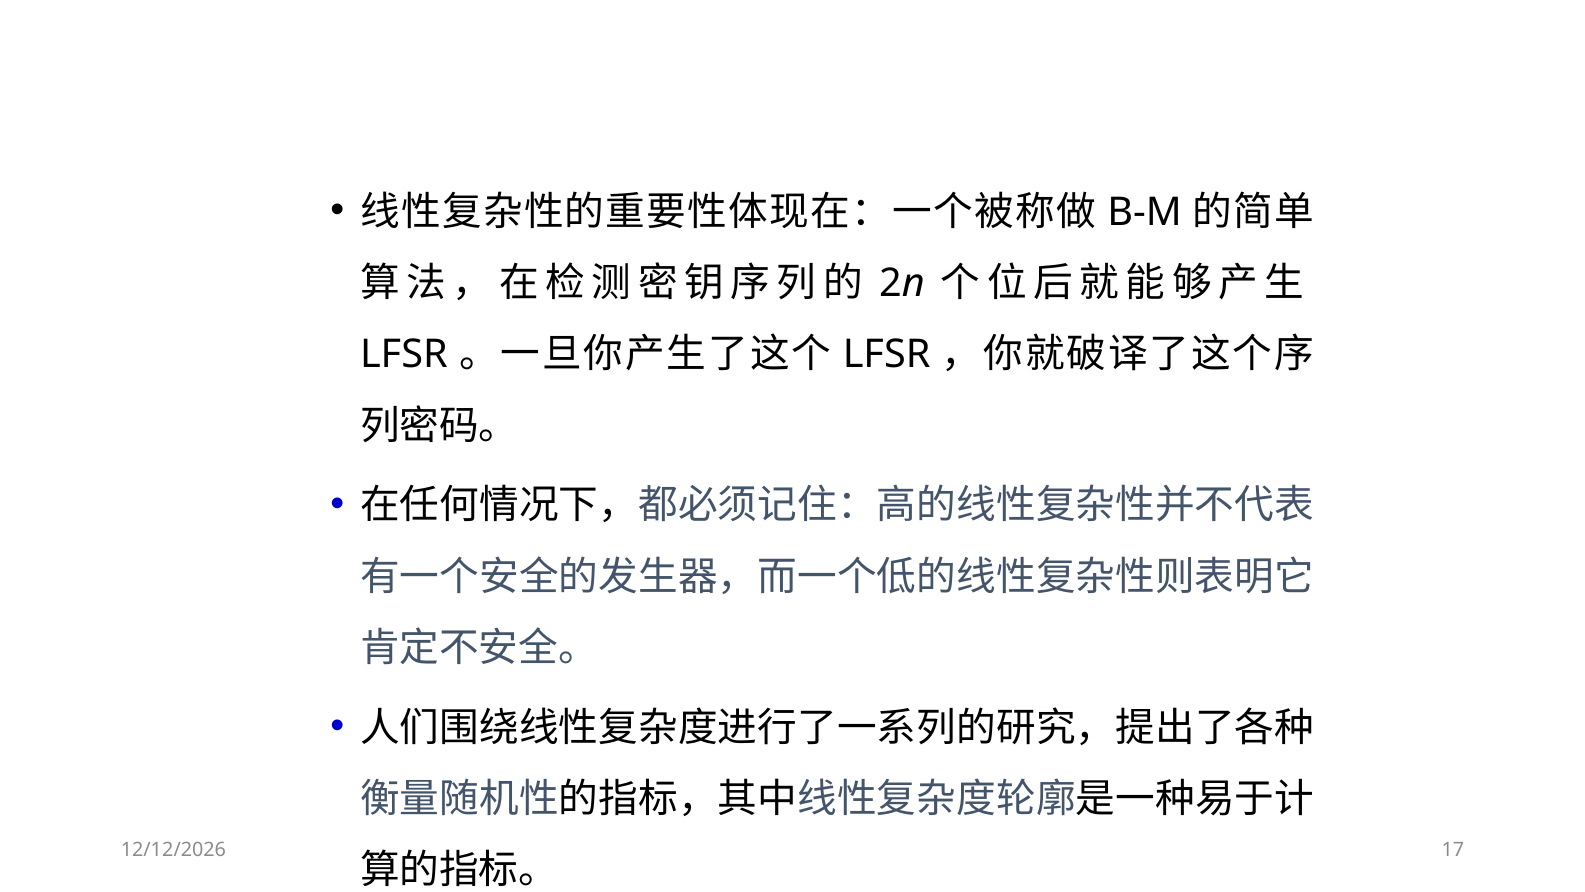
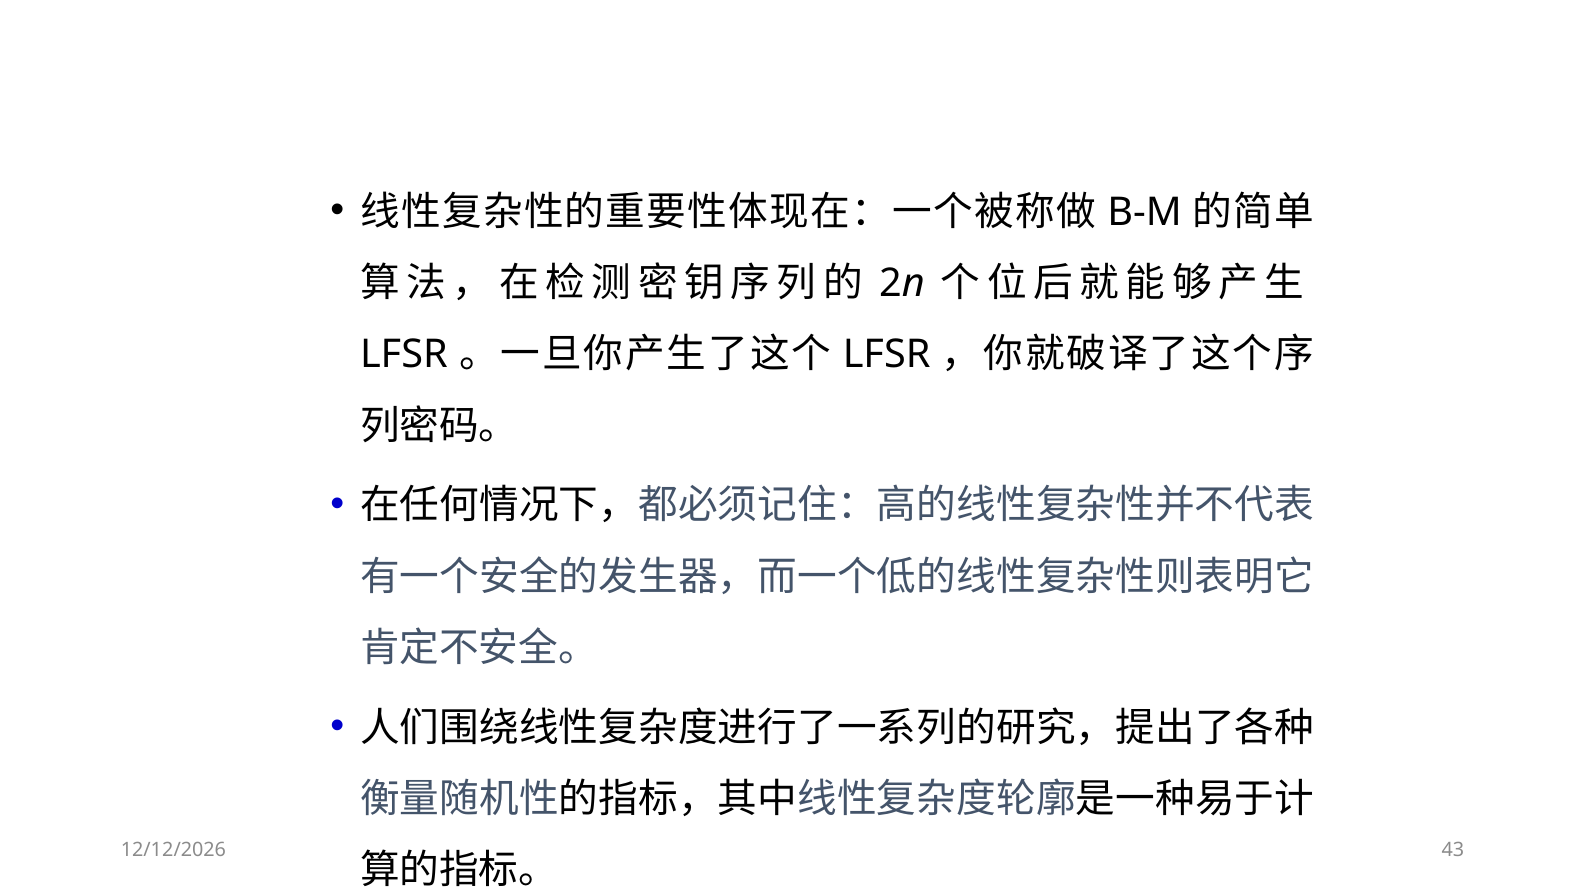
17: 17 -> 43 (1453, 850)
